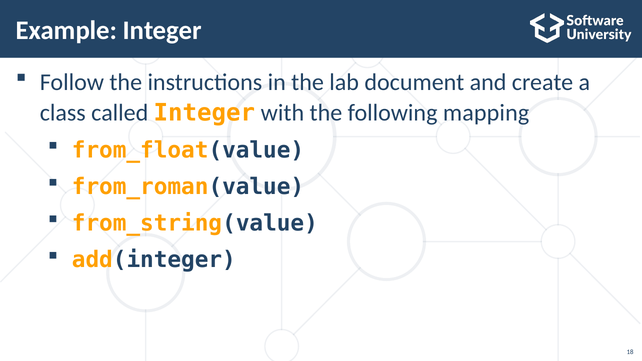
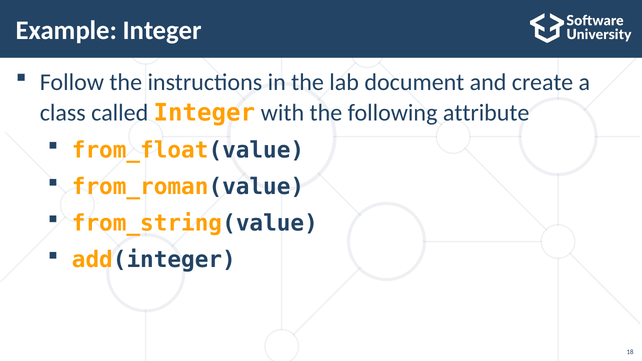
mapping: mapping -> attribute (486, 113)
